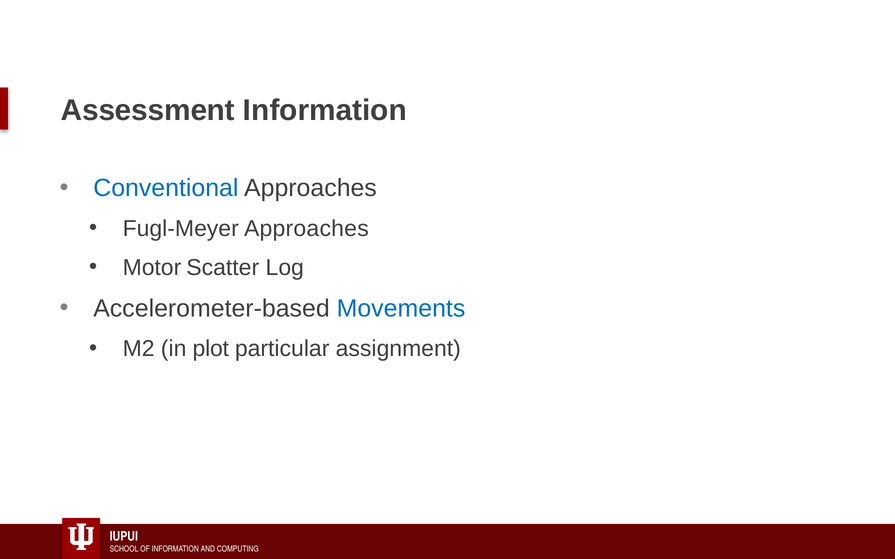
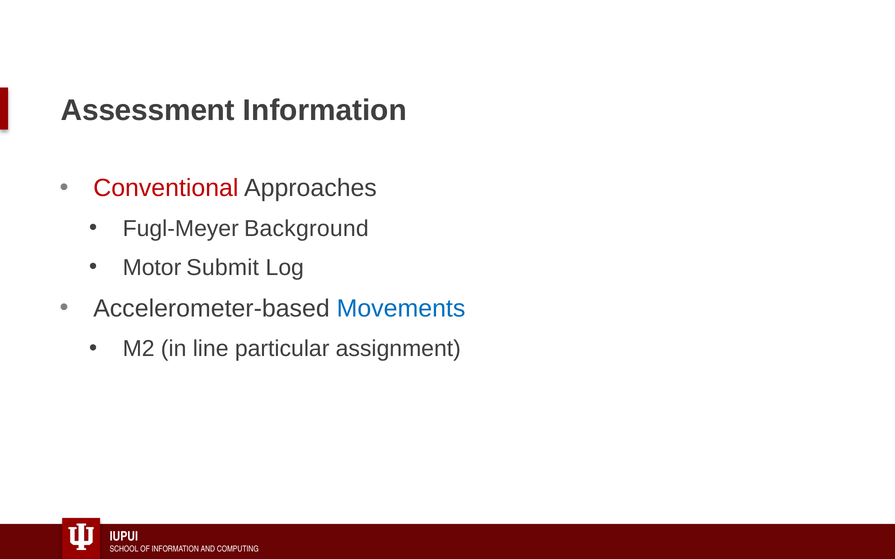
Conventional colour: blue -> red (166, 188)
Fugl-Meyer Approaches: Approaches -> Background (306, 229)
Scatter: Scatter -> Submit (223, 268)
plot: plot -> line (211, 349)
